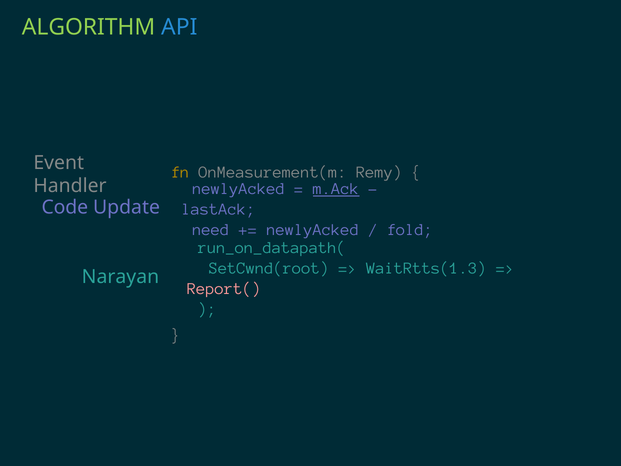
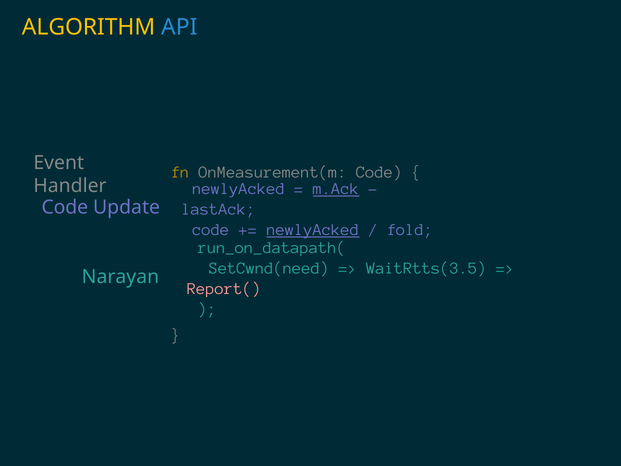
ALGORITHM colour: light green -> yellow (89, 27)
OnMeasurement(m Remy: Remy -> Code (379, 172)
need: need -> code (211, 229)
newlyAcked underline: none -> present (313, 229)
SetCwnd(root: SetCwnd(root -> SetCwnd(need (269, 268)
WaitRtts(1.3: WaitRtts(1.3 -> WaitRtts(3.5 (427, 268)
